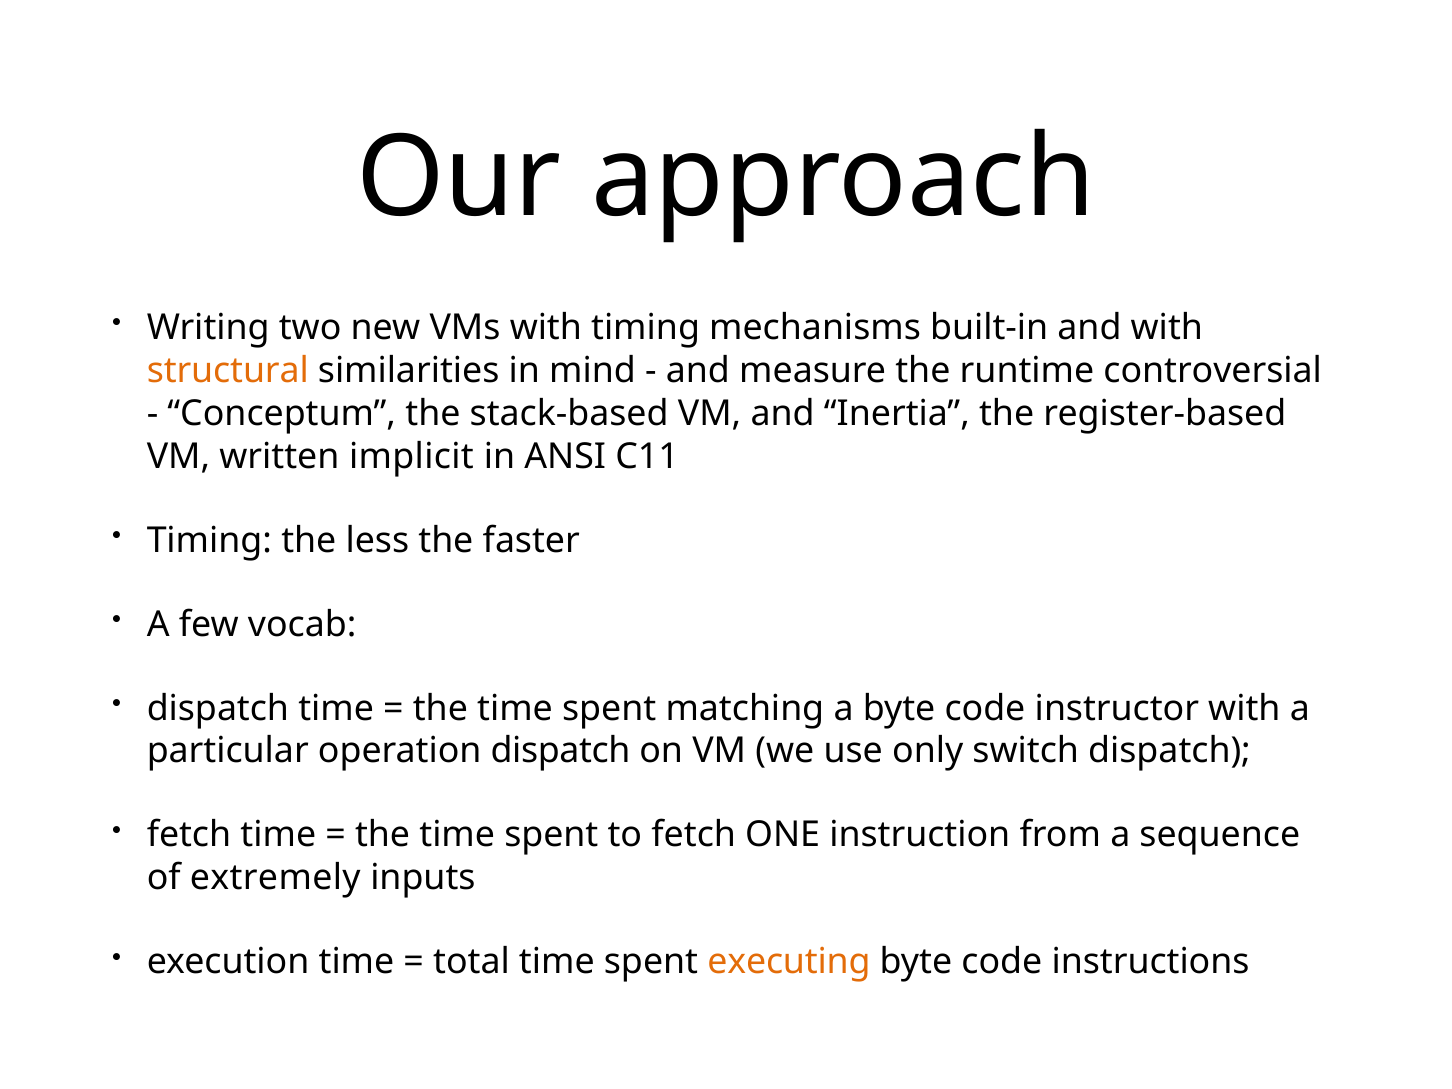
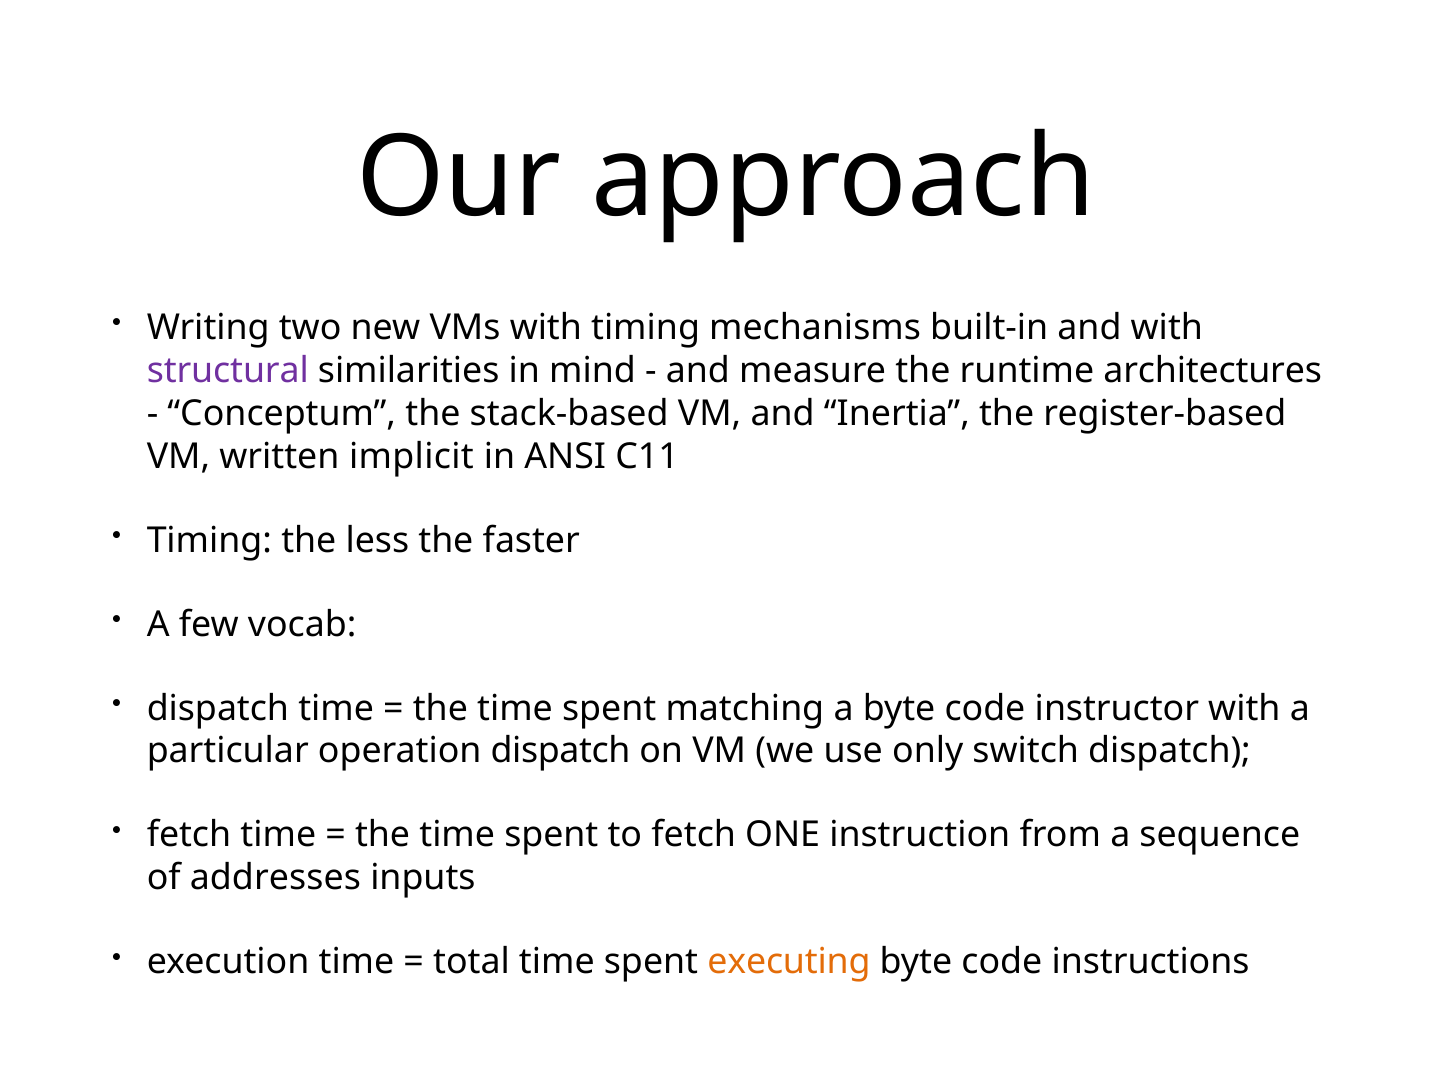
structural colour: orange -> purple (228, 371)
controversial: controversial -> architectures (1213, 371)
extremely: extremely -> addresses (275, 878)
